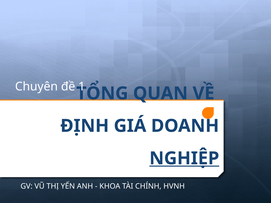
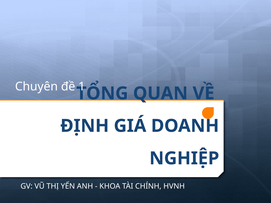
NGHIỆP underline: present -> none (184, 159)
